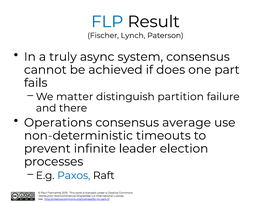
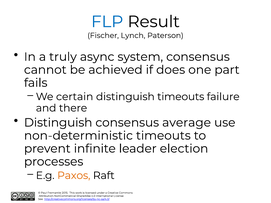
matter: matter -> certain (75, 97)
distinguish partition: partition -> timeouts (181, 97)
Operations: Operations -> Distinguish (58, 123)
Paxos colour: blue -> orange (74, 176)
